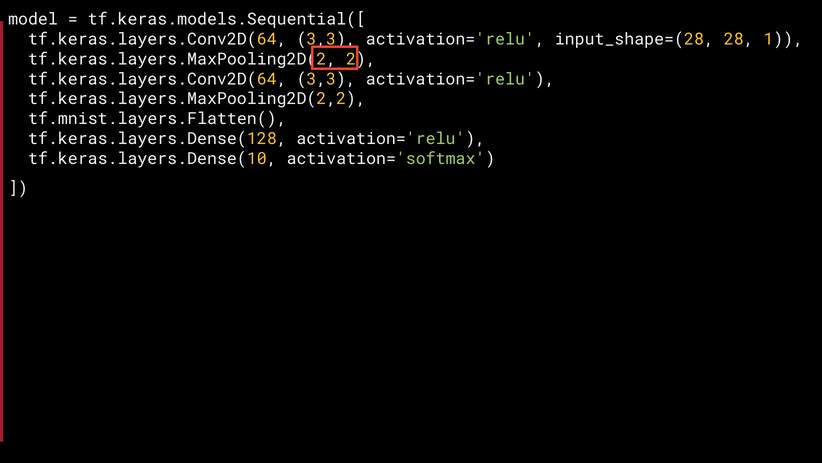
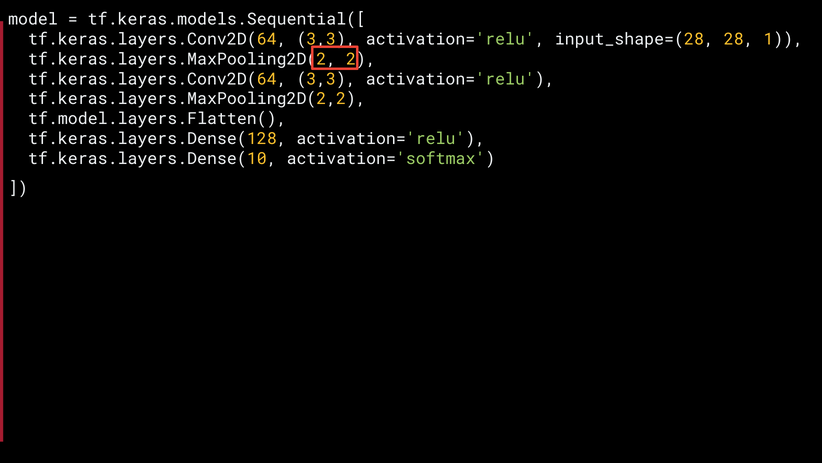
tf.mnist.layers.Flatten(: tf.mnist.layers.Flatten( -> tf.model.layers.Flatten( (157, 119)
